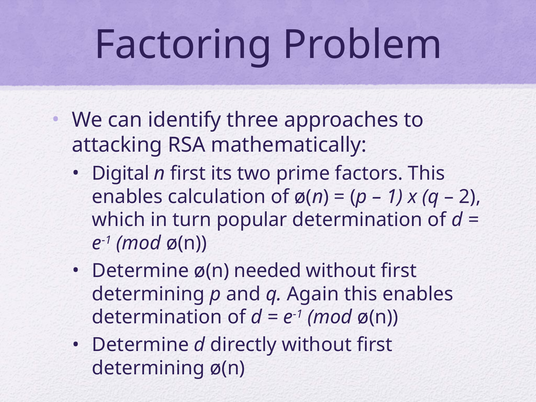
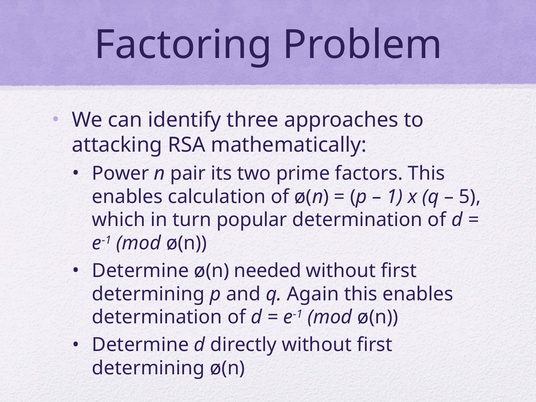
Digital: Digital -> Power (121, 173)
n first: first -> pair (188, 173)
2: 2 -> 5 (470, 197)
